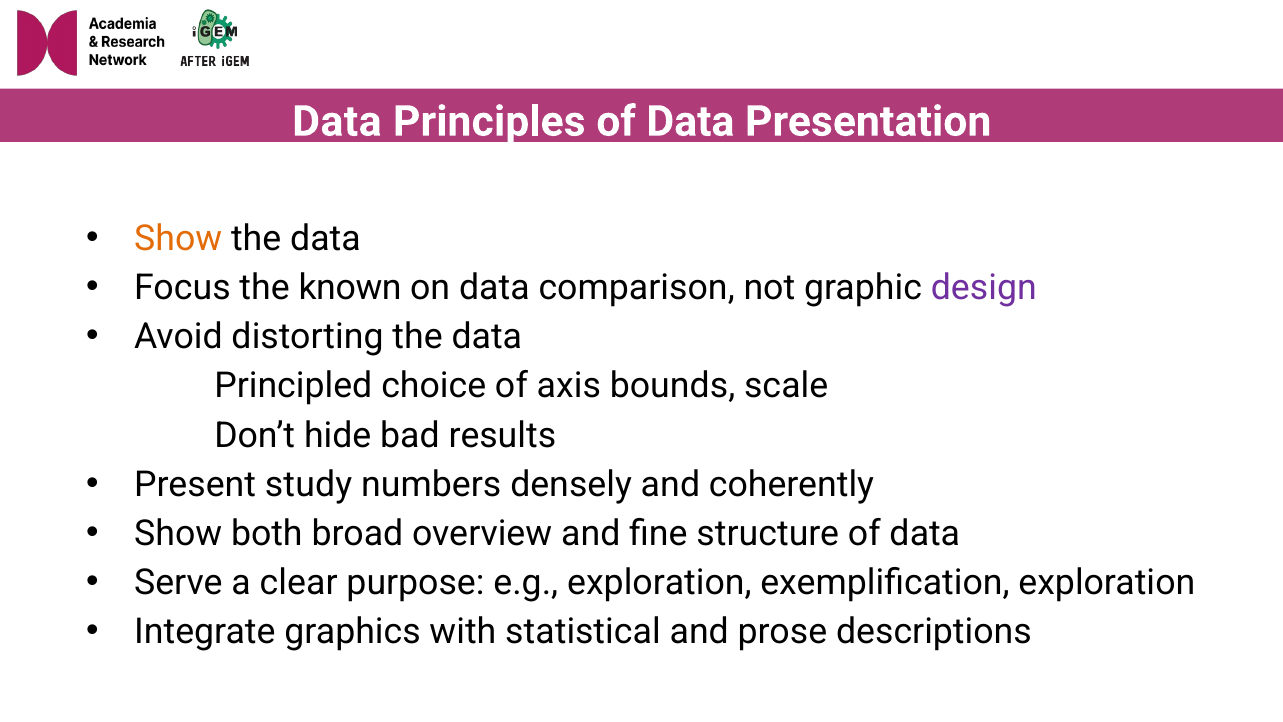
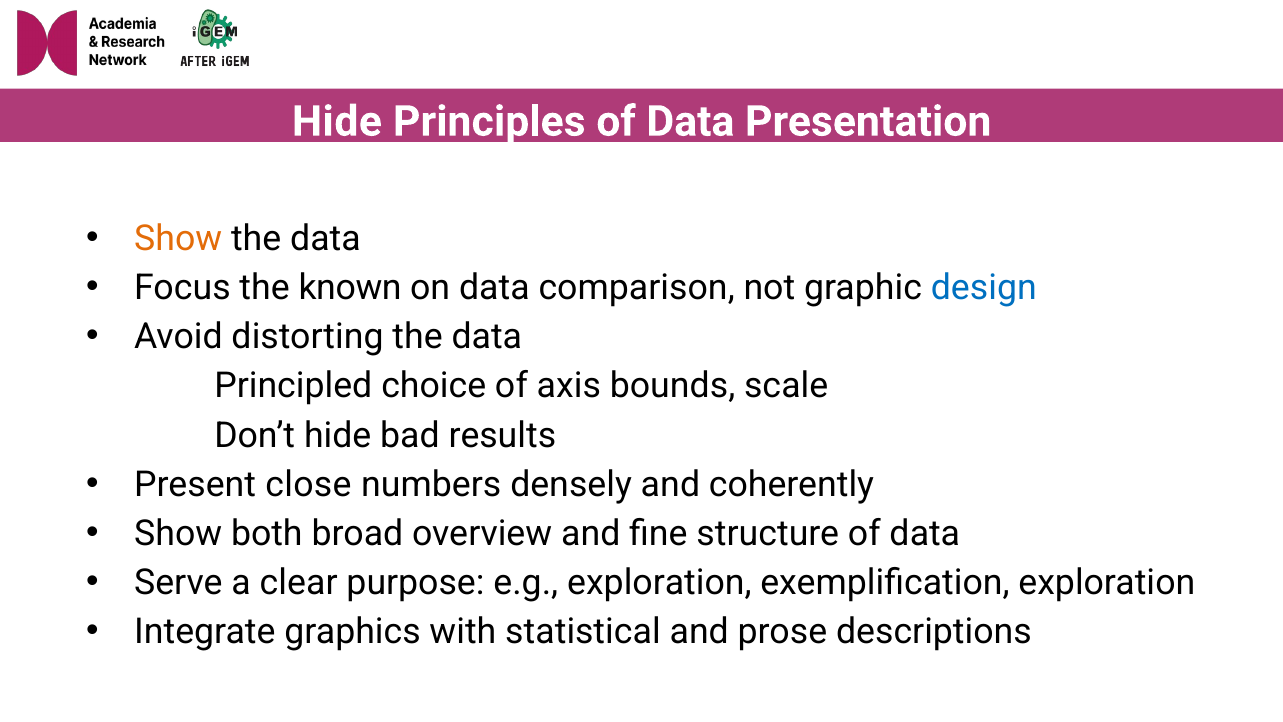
Data: Data -> Hide (337, 122)
design colour: purple -> blue (984, 288)
study: study -> close (308, 484)
